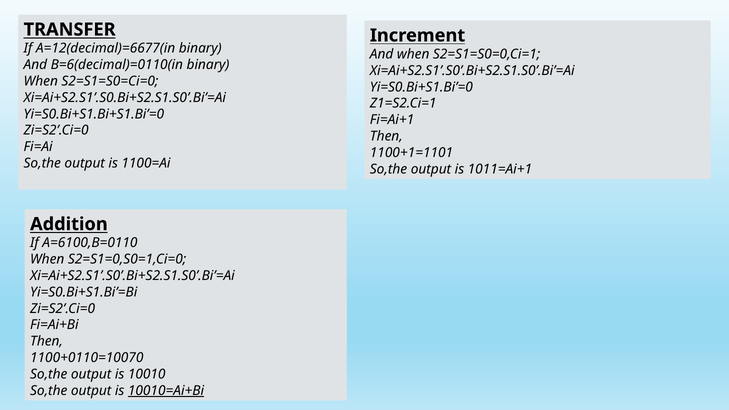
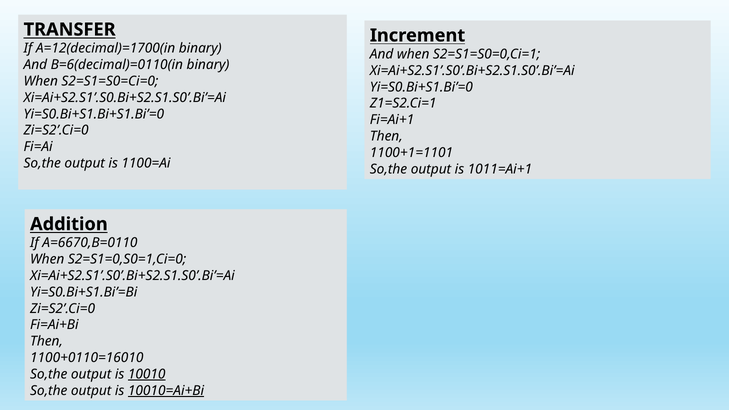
A=12(decimal)=6677(in: A=12(decimal)=6677(in -> A=12(decimal)=1700(in (106, 48)
A=6100,B=0110: A=6100,B=0110 -> A=6670,B=0110 (90, 243)
1100+0110=10070: 1100+0110=10070 -> 1100+0110=16010 (87, 358)
10010 underline: none -> present (147, 374)
